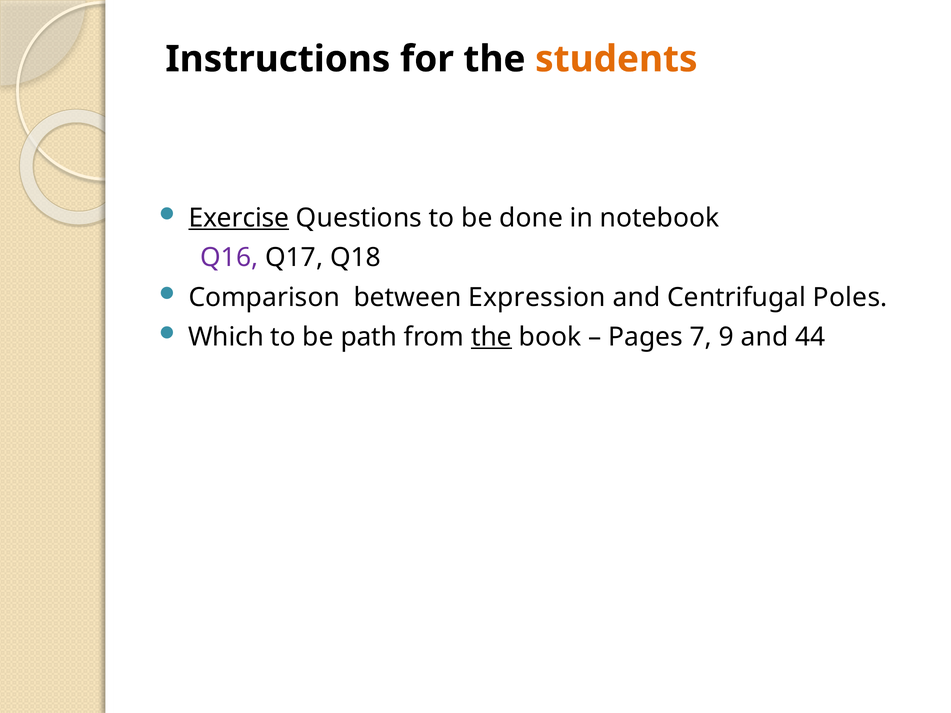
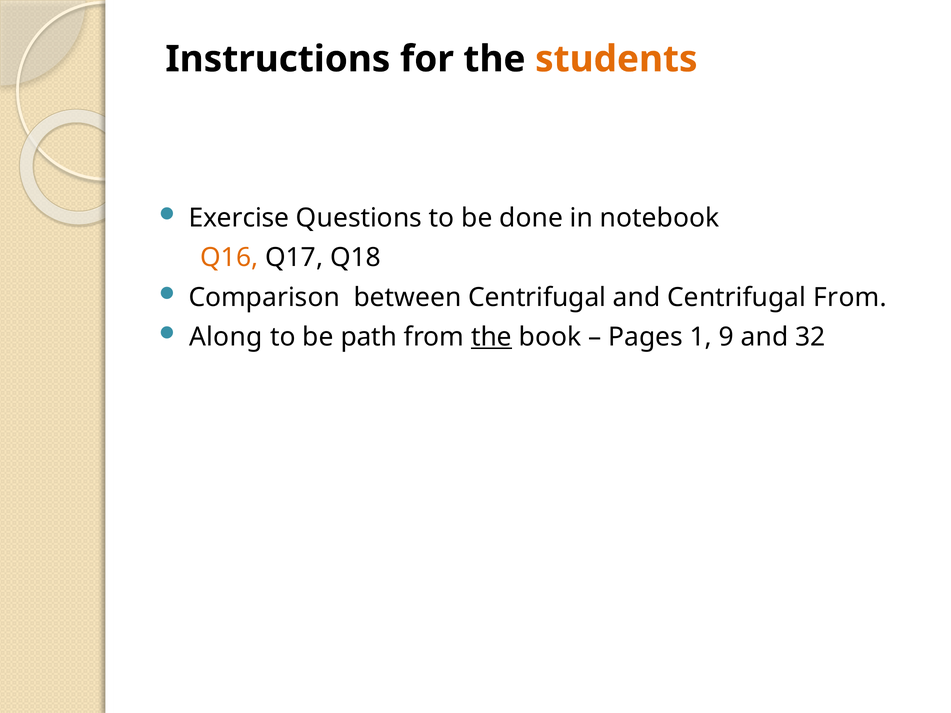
Exercise underline: present -> none (239, 218)
Q16 colour: purple -> orange (229, 258)
between Expression: Expression -> Centrifugal (537, 298)
Centrifugal Poles: Poles -> From (850, 298)
Which: Which -> Along (226, 337)
7: 7 -> 1 (701, 337)
44: 44 -> 32 (810, 337)
